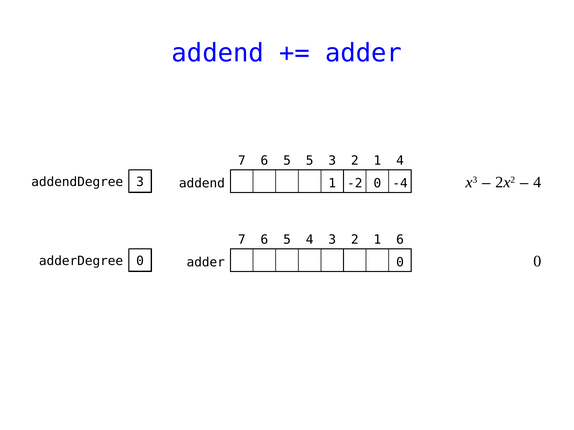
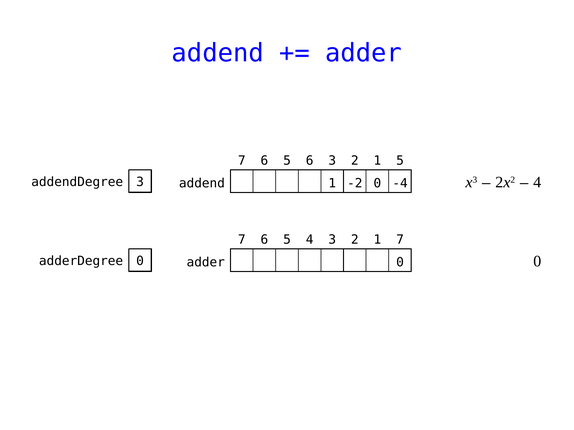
5 5: 5 -> 6 (310, 161)
1 4: 4 -> 5 (400, 161)
1 6: 6 -> 7 (400, 240)
